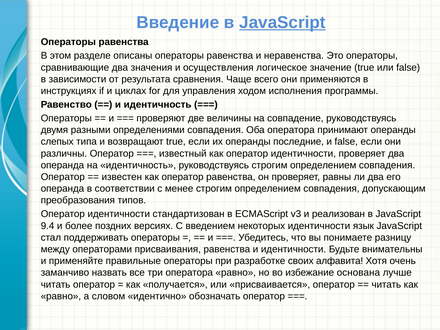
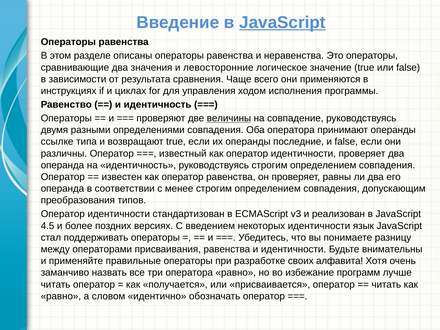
осуществления: осуществления -> левосторонние (218, 67)
величины underline: none -> present (229, 118)
слепых: слепых -> ссылке (57, 142)
9.4: 9.4 -> 4.5 (48, 226)
основана: основана -> программ (358, 273)
